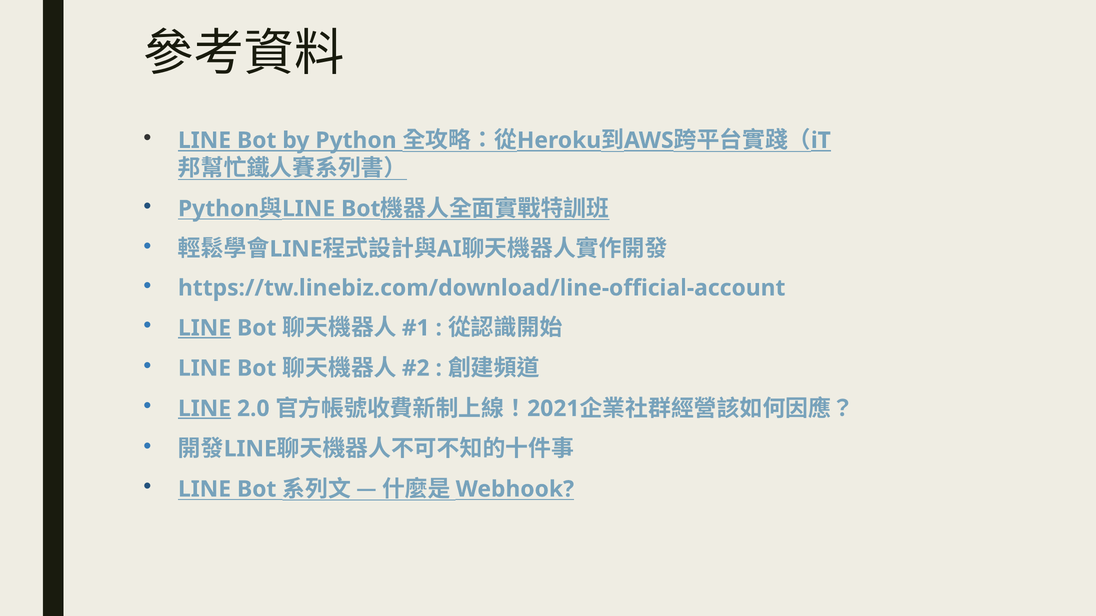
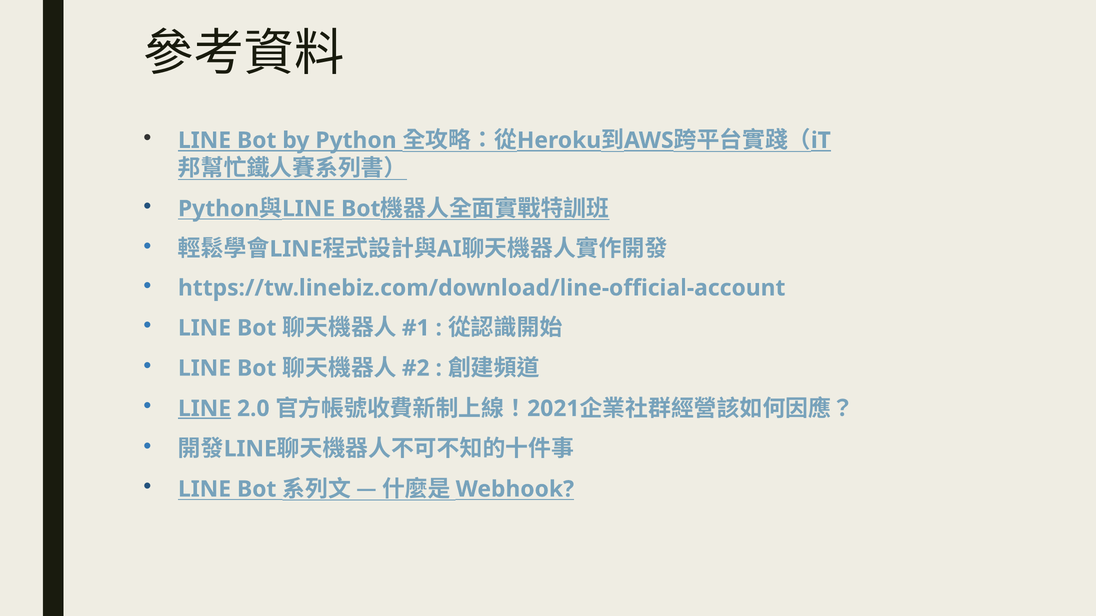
LINE underline: present -> none (205, 328)
